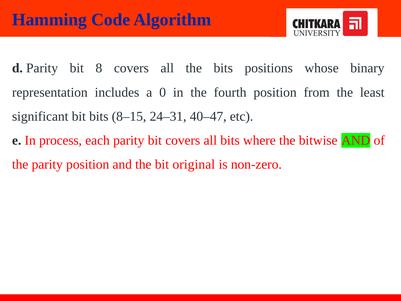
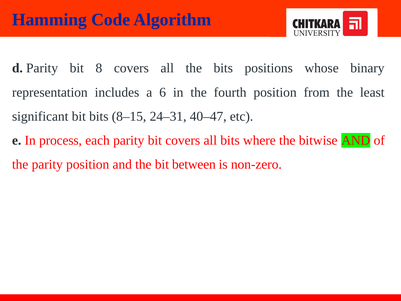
0: 0 -> 6 (163, 92)
original: original -> between (194, 164)
